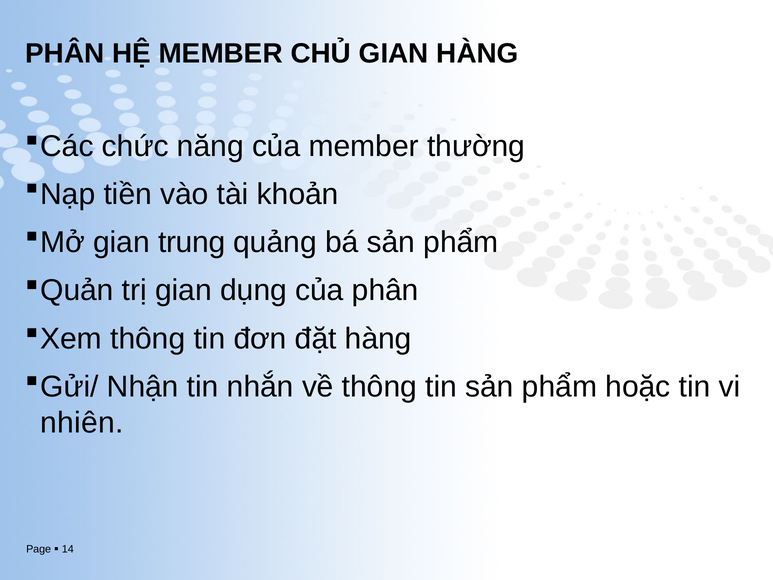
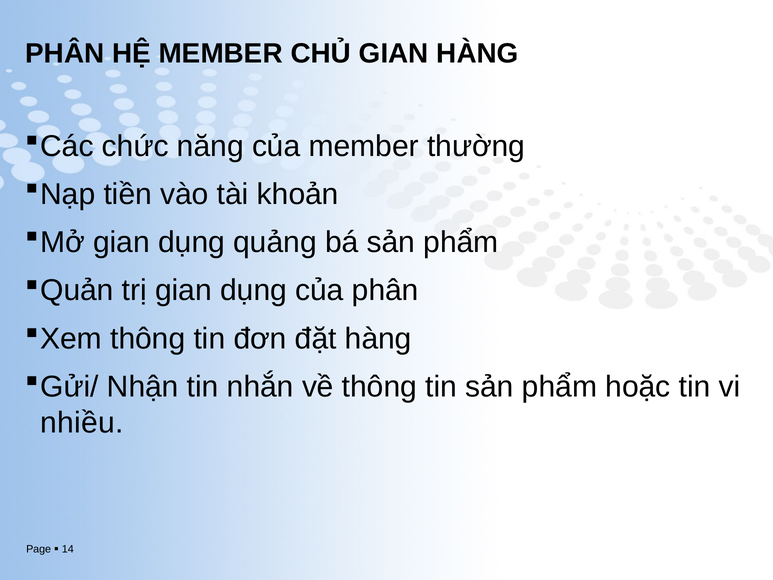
trung: trung -> dụng (192, 242)
nhiên: nhiên -> nhiều (82, 423)
